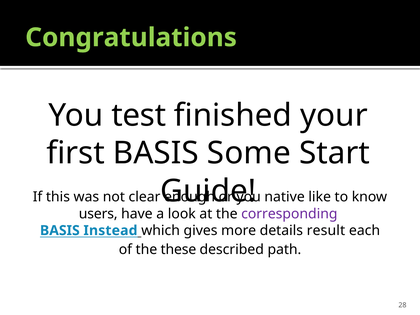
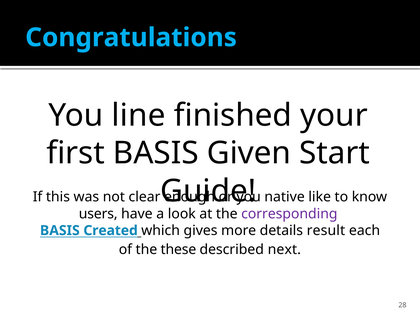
Congratulations colour: light green -> light blue (131, 38)
test: test -> line (139, 115)
Some: Some -> Given (249, 153)
Instead: Instead -> Created (111, 231)
path: path -> next (284, 250)
